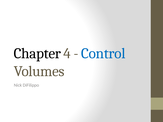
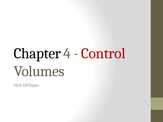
Control colour: blue -> red (103, 54)
